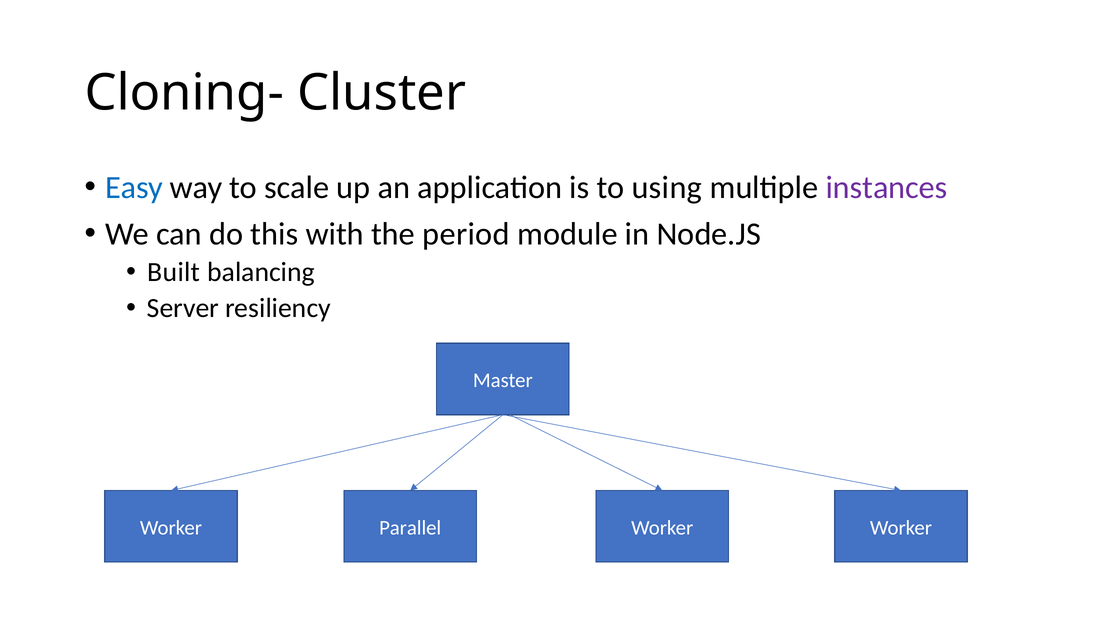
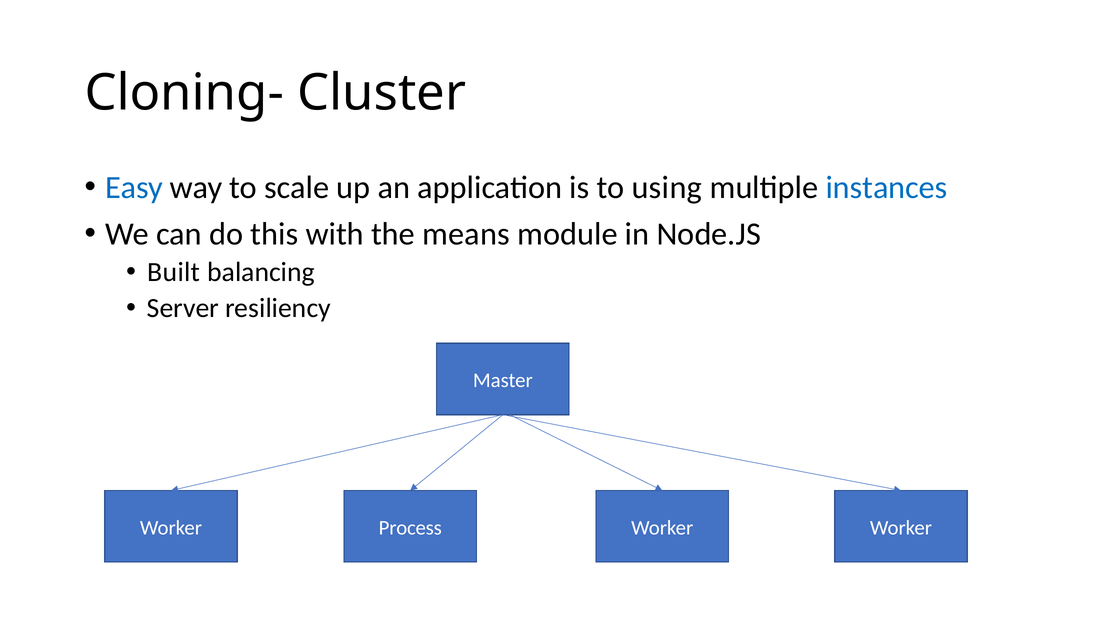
instances colour: purple -> blue (887, 188)
period: period -> means (466, 234)
Parallel: Parallel -> Process (410, 528)
